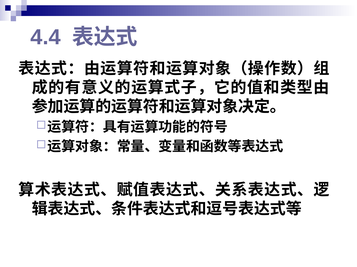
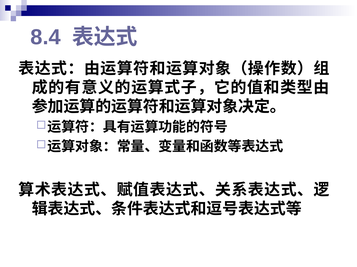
4.4: 4.4 -> 8.4 (46, 37)
